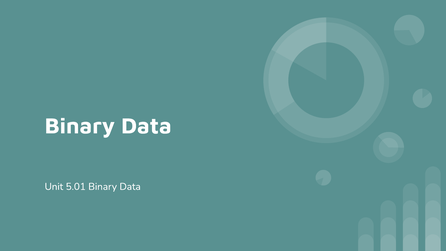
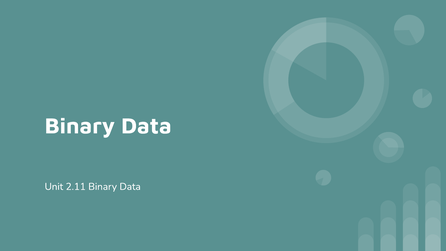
5.01: 5.01 -> 2.11 (76, 187)
